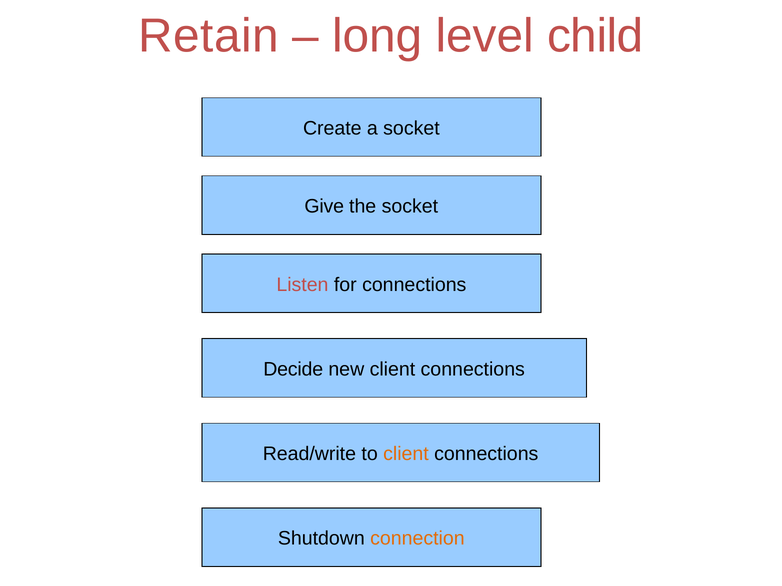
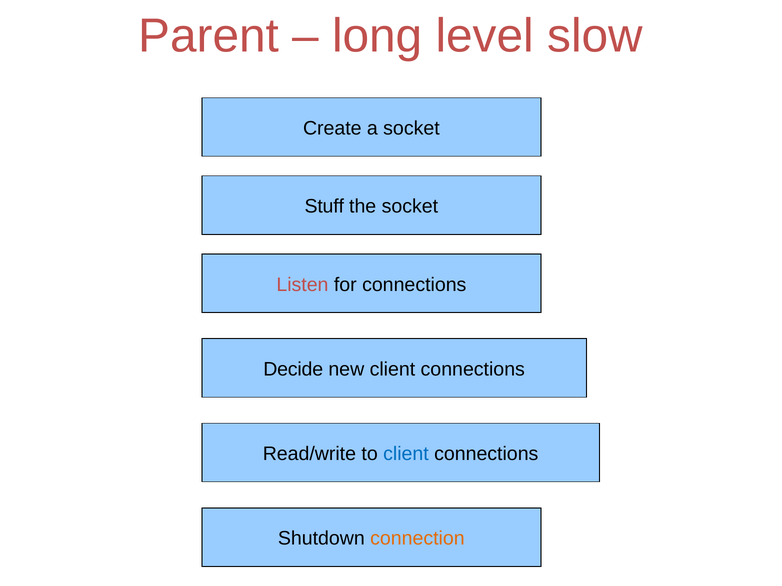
Retain: Retain -> Parent (209, 36)
child: child -> slow (595, 36)
Give: Give -> Stuff (324, 207)
client colour: orange -> blue (406, 454)
